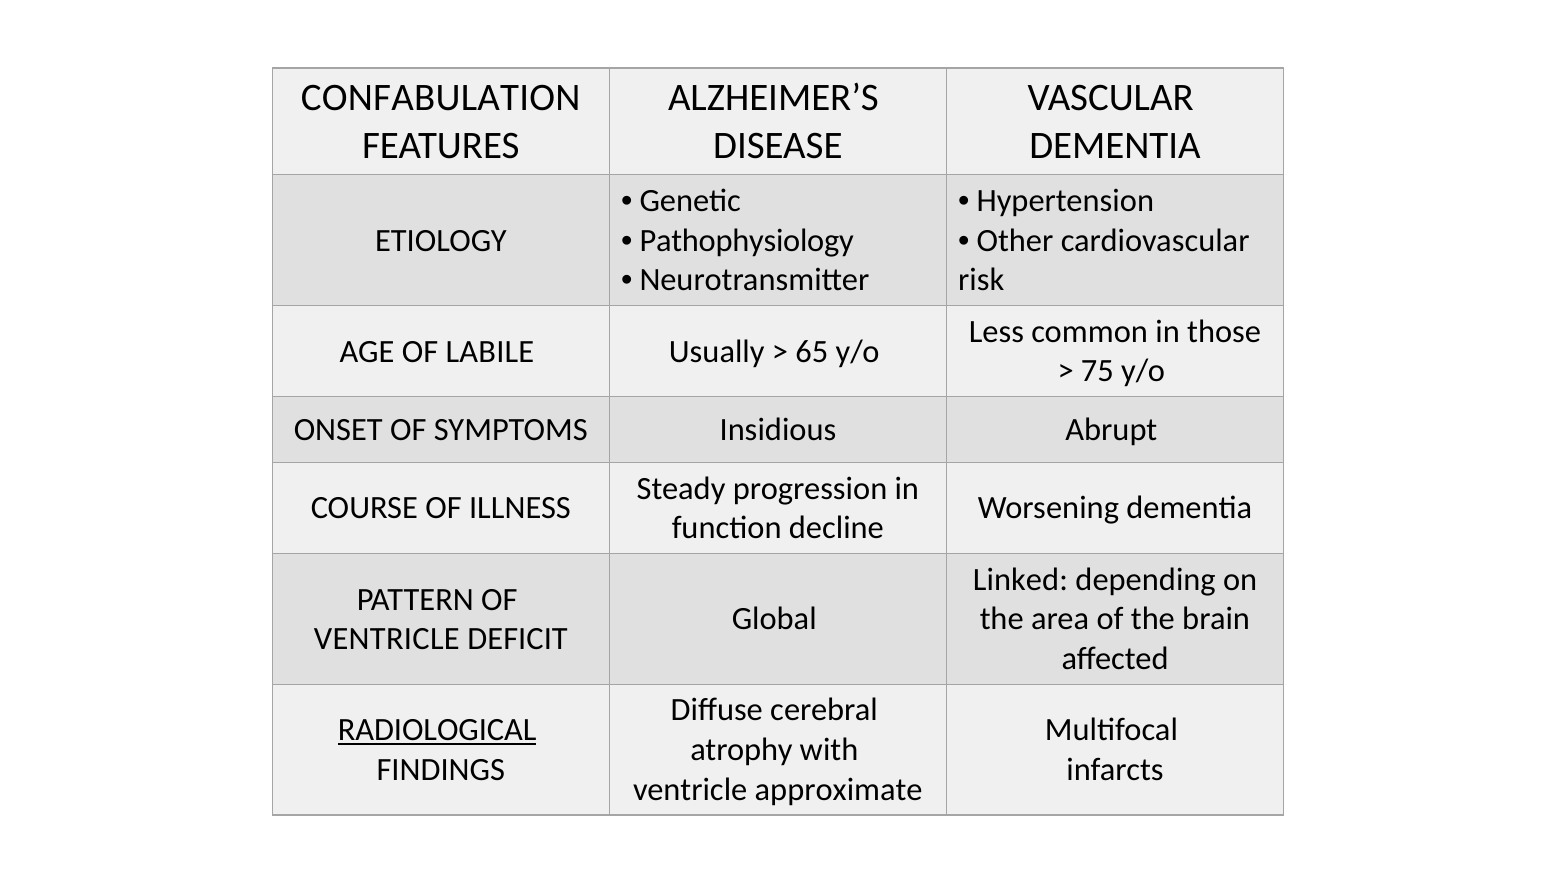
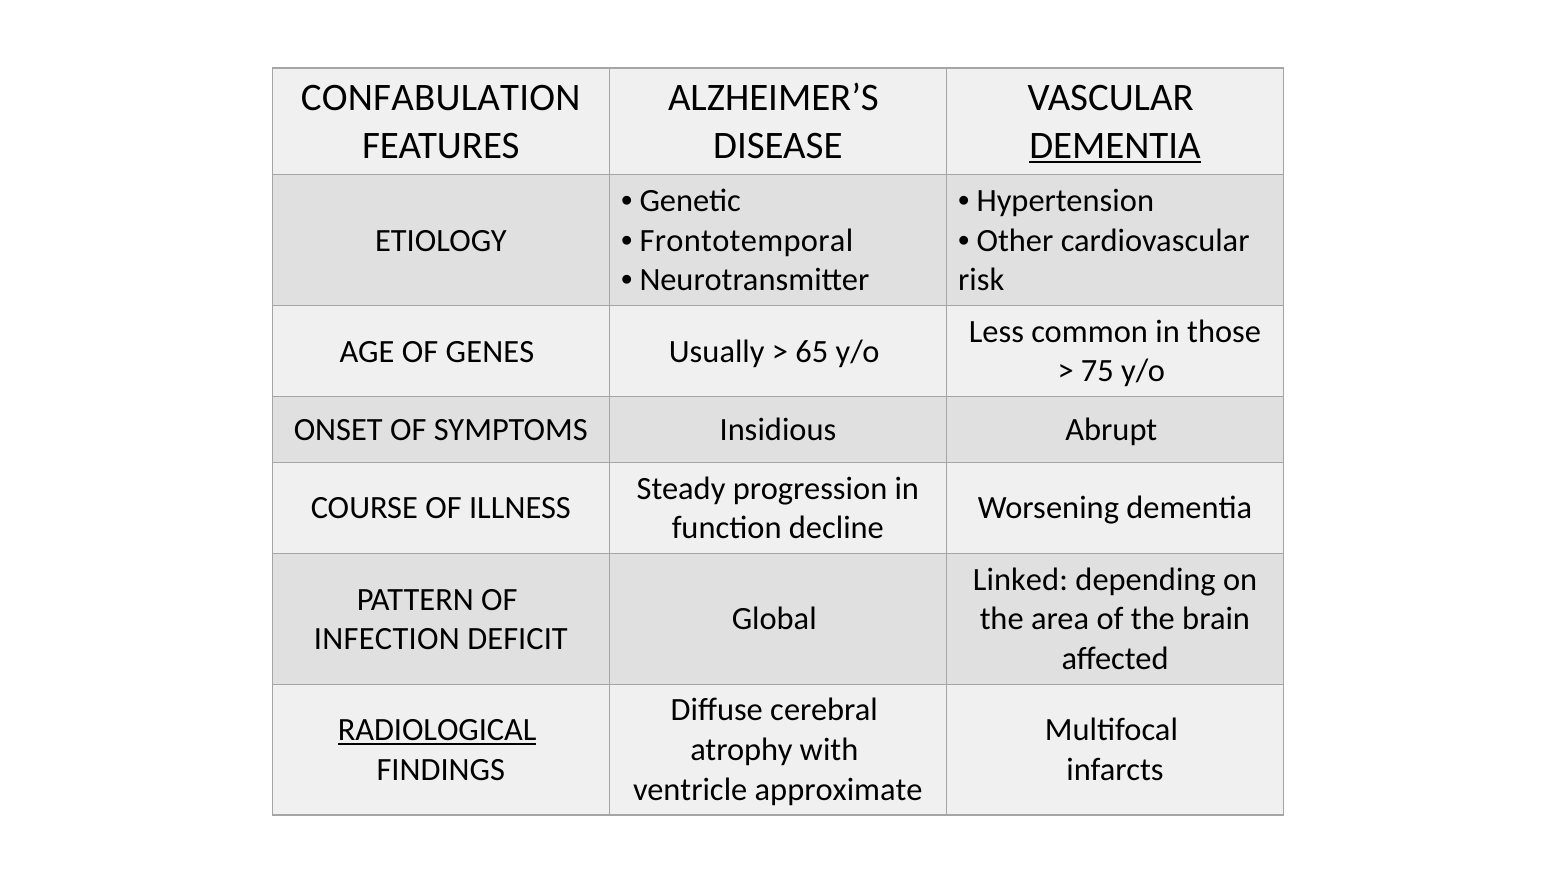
DEMENTIA underline: none -> present (1115, 145)
Pathophysiology: Pathophysiology -> Frontotemporal (746, 240)
LABILE: LABILE -> GENES (490, 351)
VENTRICLE: VENTRICLE -> INFECTION (387, 639)
